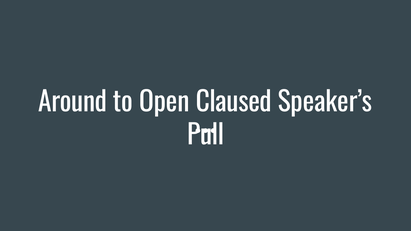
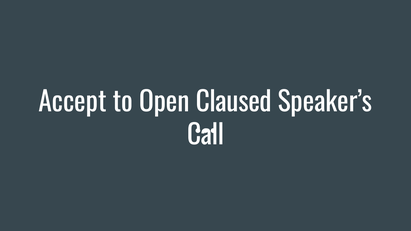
Around: Around -> Accept (72, 103)
Pull: Pull -> Call (206, 136)
